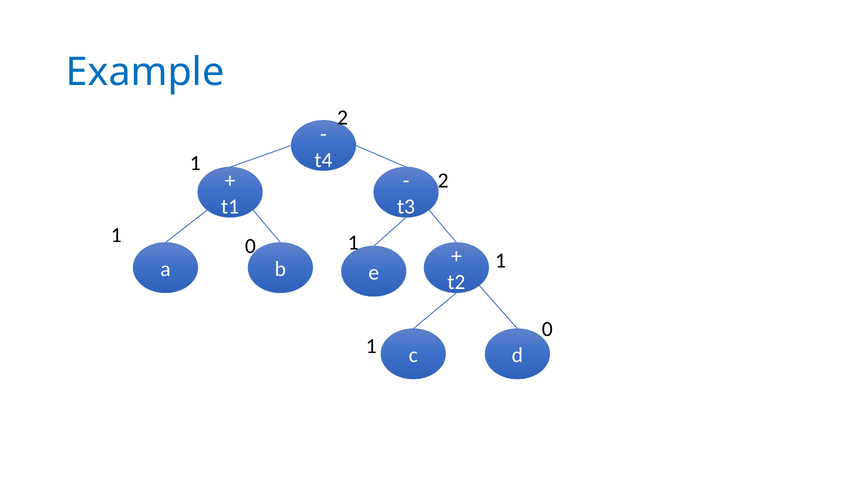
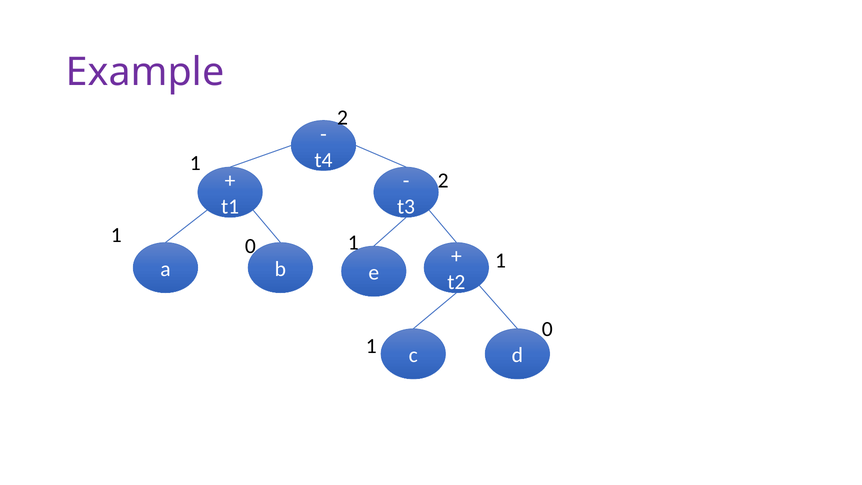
Example colour: blue -> purple (145, 72)
